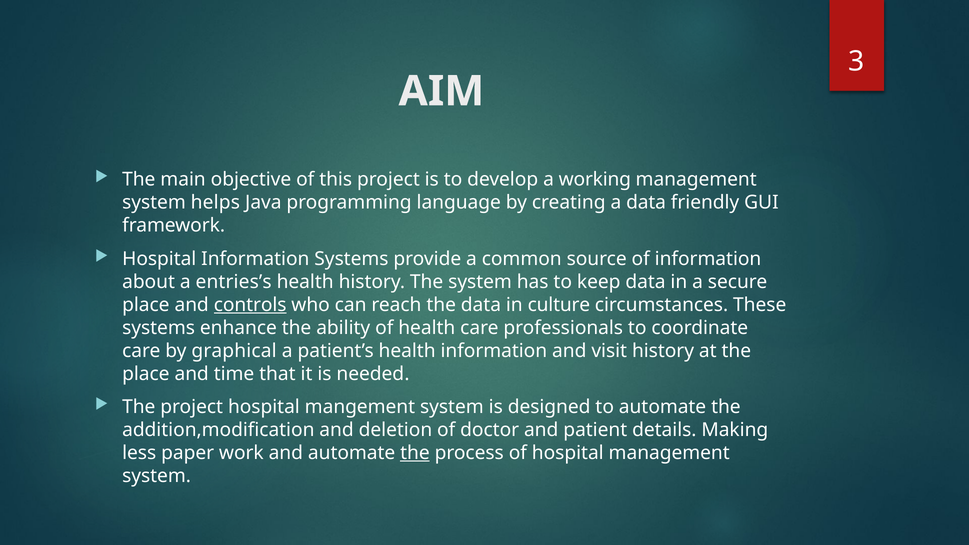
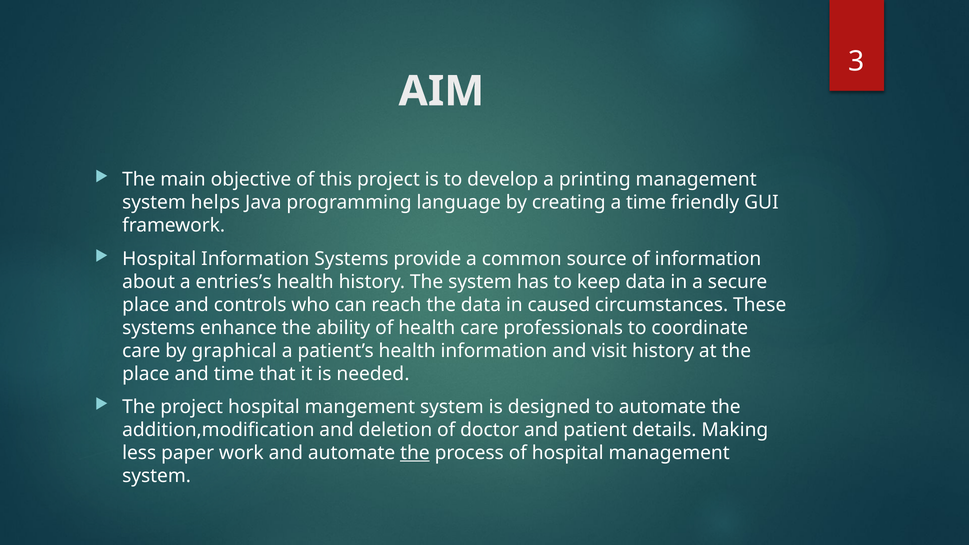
working: working -> printing (595, 180)
a data: data -> time (646, 203)
controls underline: present -> none (250, 305)
culture: culture -> caused (559, 305)
